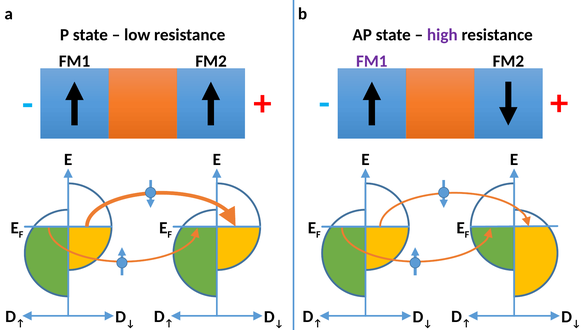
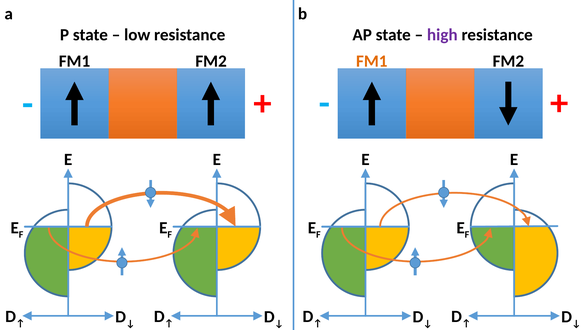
FM1 colour: purple -> orange (372, 61)
